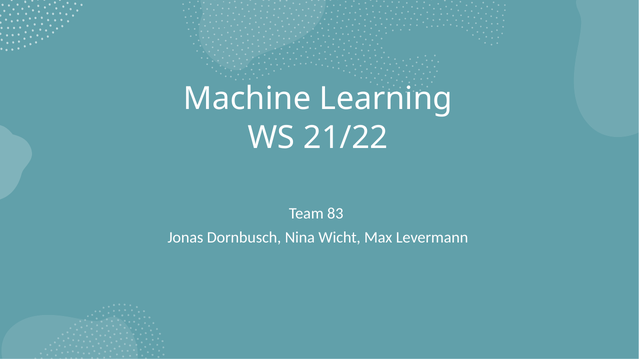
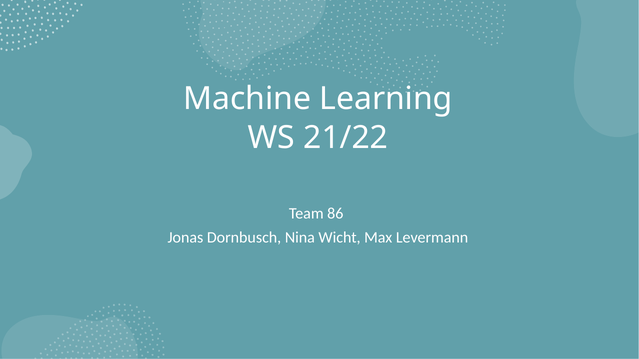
83: 83 -> 86 (335, 214)
